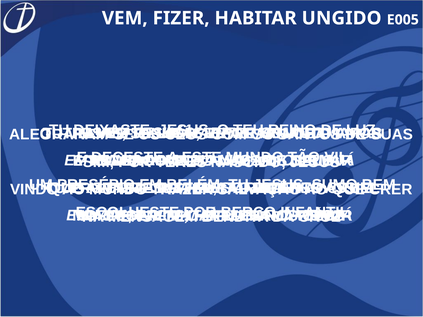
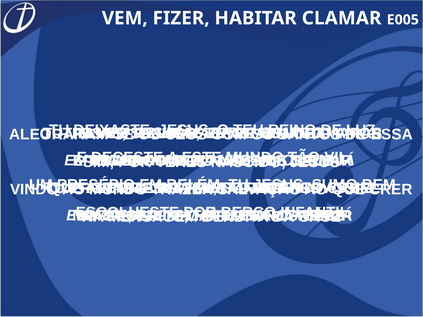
UNGIDO: UNGIDO -> CLAMAR (342, 18)
SUAS: SUAS -> ESSA (392, 135)
